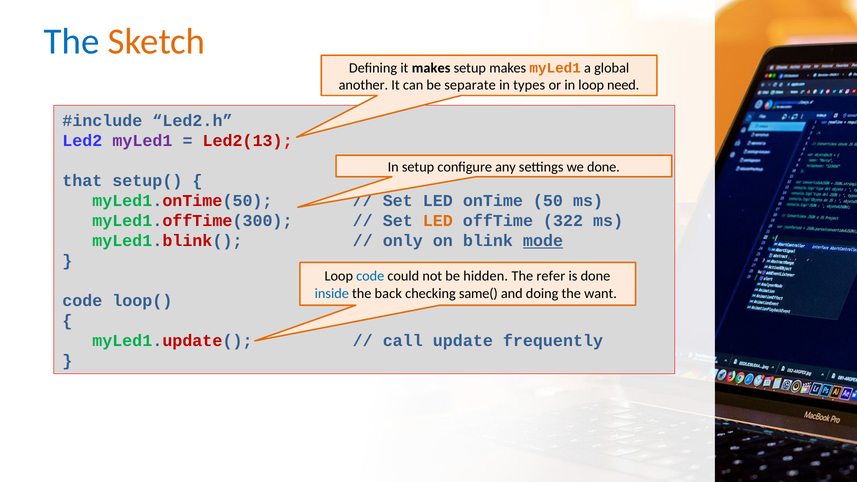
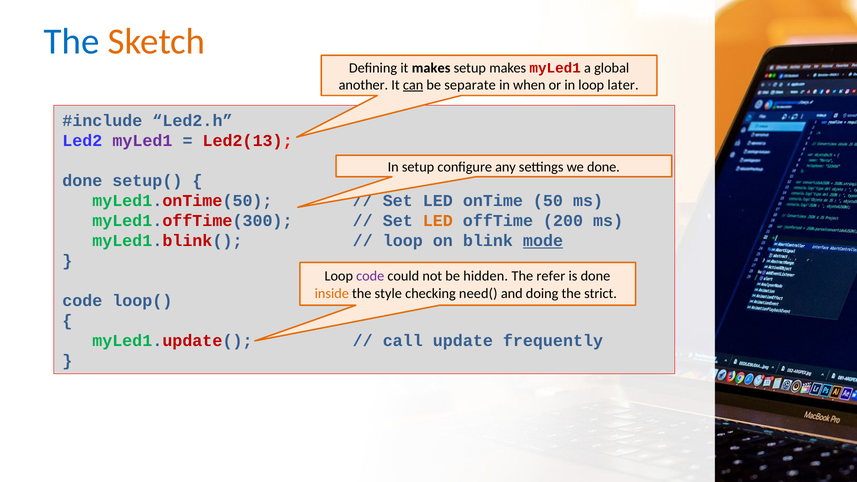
myLed1 colour: orange -> red (555, 68)
can underline: none -> present (413, 85)
types: types -> when (529, 85)
need: need -> later (623, 85)
that: that -> done (82, 181)
322: 322 -> 200 (563, 221)
only: only -> loop (403, 241)
code colour: blue -> purple (370, 276)
inside colour: blue -> orange (332, 293)
back: back -> style (388, 293)
same(: same( -> need( (478, 293)
want: want -> strict (601, 293)
